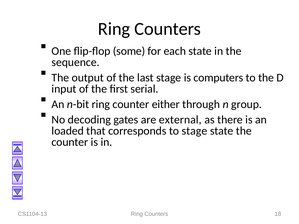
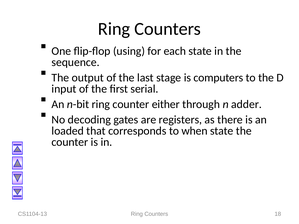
some: some -> using (129, 51)
group: group -> adder (247, 104)
external: external -> registers (180, 120)
to stage: stage -> when (195, 131)
